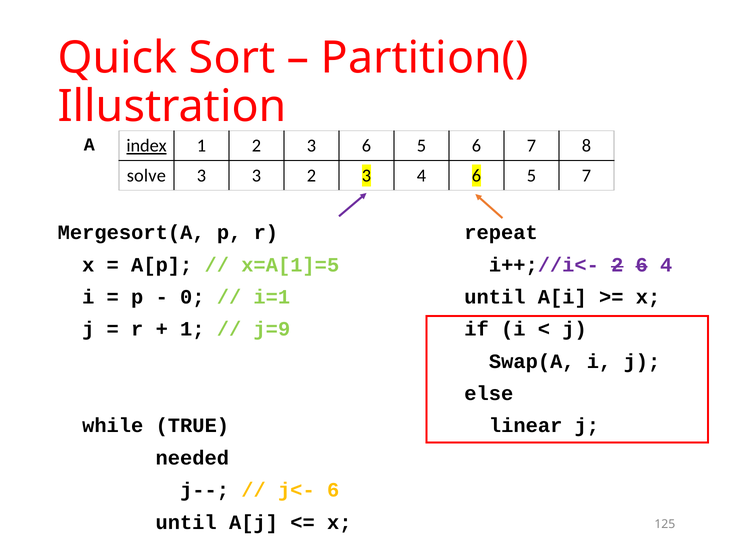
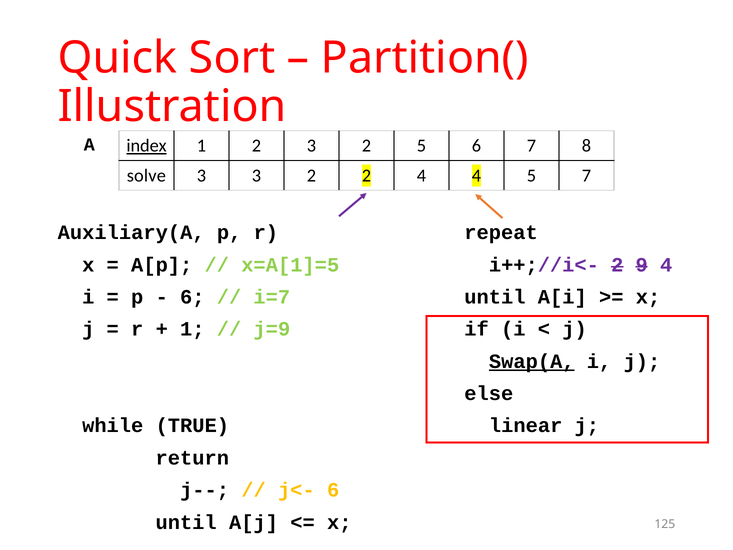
2 3 6: 6 -> 2 (366, 146)
3 2 3: 3 -> 2 (366, 176)
4 6: 6 -> 4 (476, 176)
Mergesort(A: Mergesort(A -> Auxiliary(A (131, 233)
2 6: 6 -> 9 (642, 265)
0: 0 -> 6 (192, 297)
i=1: i=1 -> i=7 (272, 297)
Swap(A underline: none -> present (532, 361)
needed: needed -> return (192, 458)
